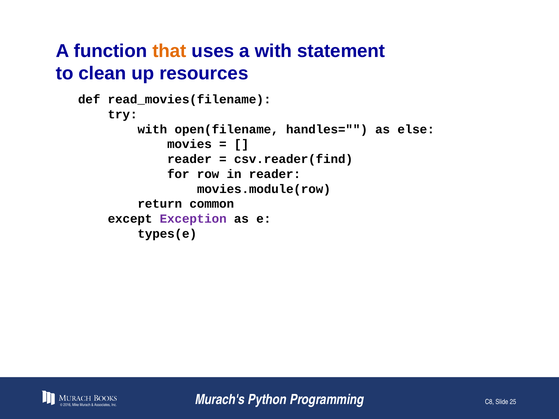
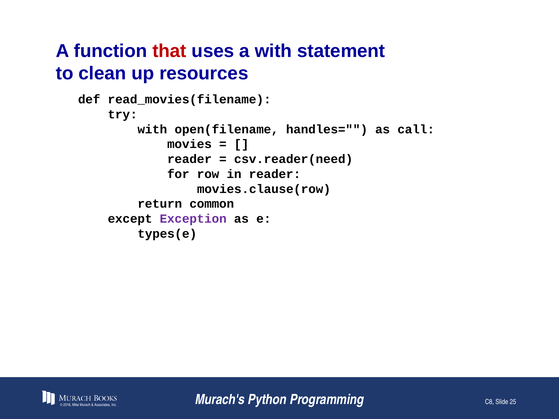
that colour: orange -> red (169, 51)
else: else -> call (416, 129)
csv.reader(find: csv.reader(find -> csv.reader(need (293, 159)
movies.module(row: movies.module(row -> movies.clause(row (264, 189)
